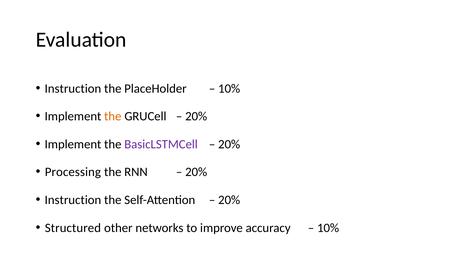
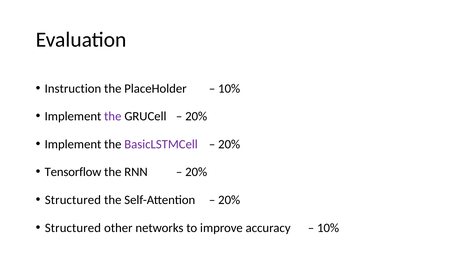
the colour: orange -> purple (113, 116)
Processing: Processing -> Tensorflow (73, 172)
Instruction: Instruction -> Structured (73, 199)
